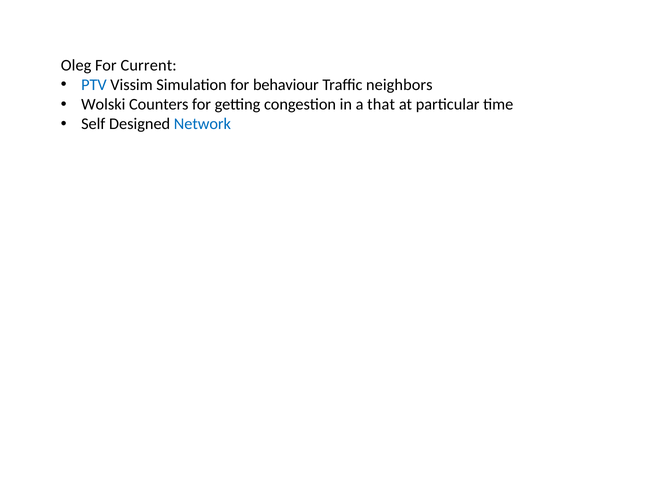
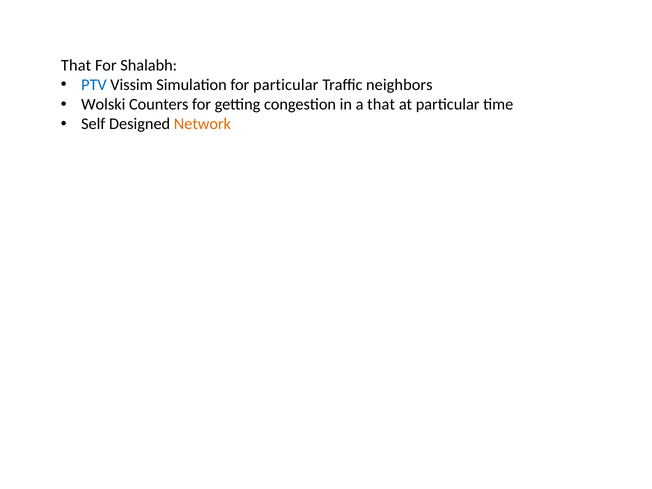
Oleg: Oleg -> That (76, 65)
Current: Current -> Shalabh (149, 65)
for behaviour: behaviour -> particular (286, 85)
Network colour: blue -> orange (202, 124)
